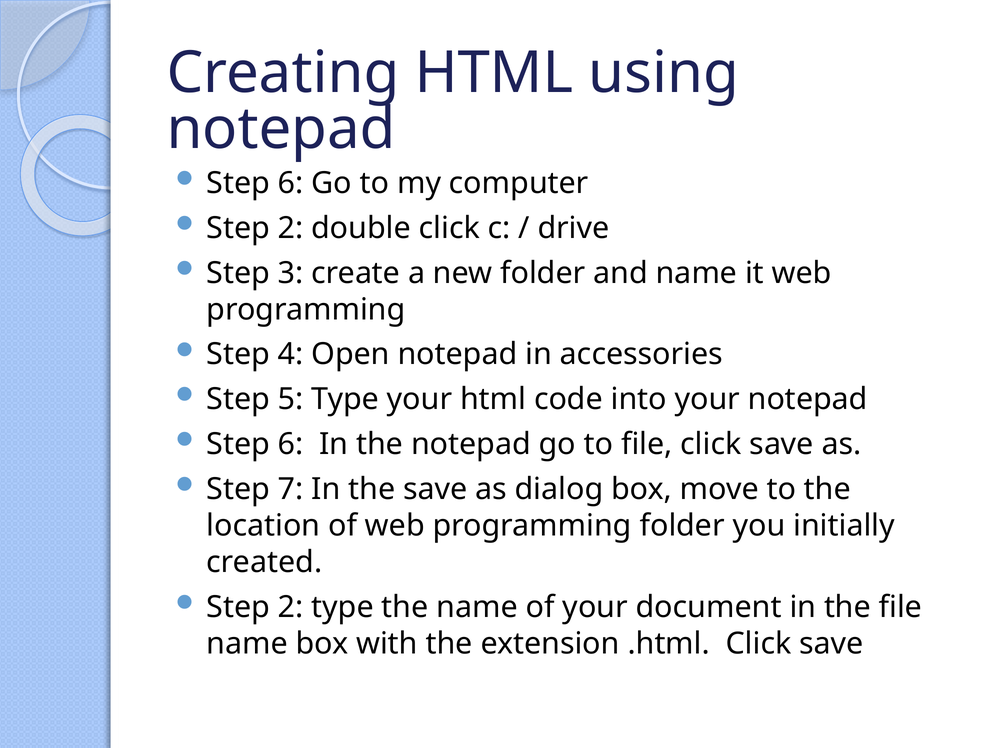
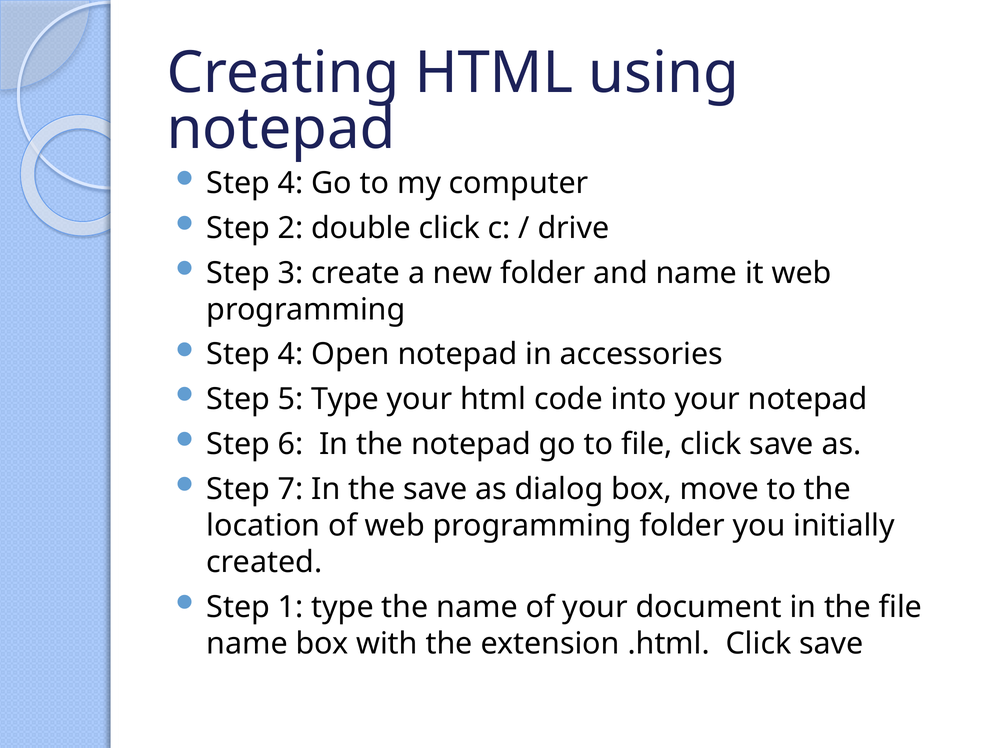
6: 6 -> 4 (291, 183)
2: 2 -> 1 (291, 607)
